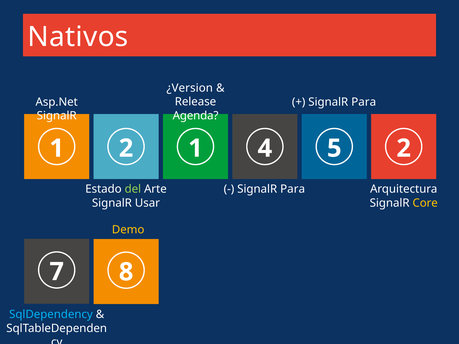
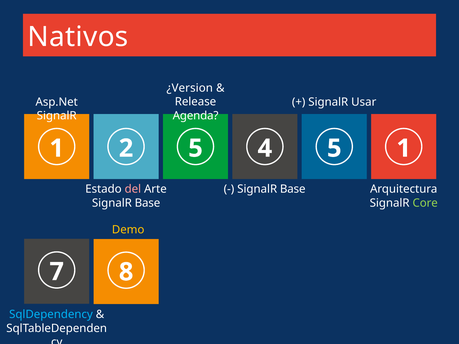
Para: Para -> Usar (364, 102)
2 1: 1 -> 5 (195, 148)
5 2: 2 -> 1 (404, 148)
del colour: light green -> pink (133, 189)
Para: Para -> Base (293, 189)
Usar: Usar -> Base (147, 203)
Core colour: yellow -> light green (425, 203)
